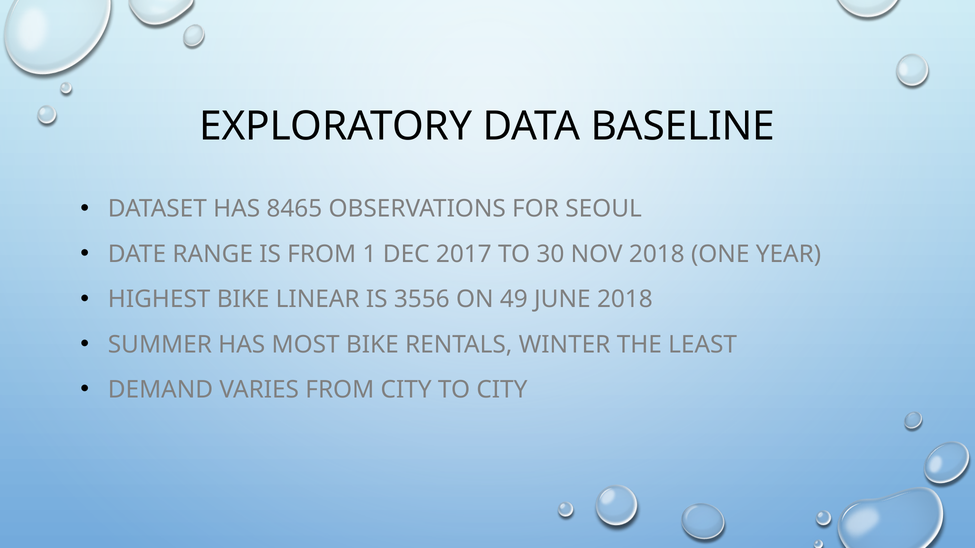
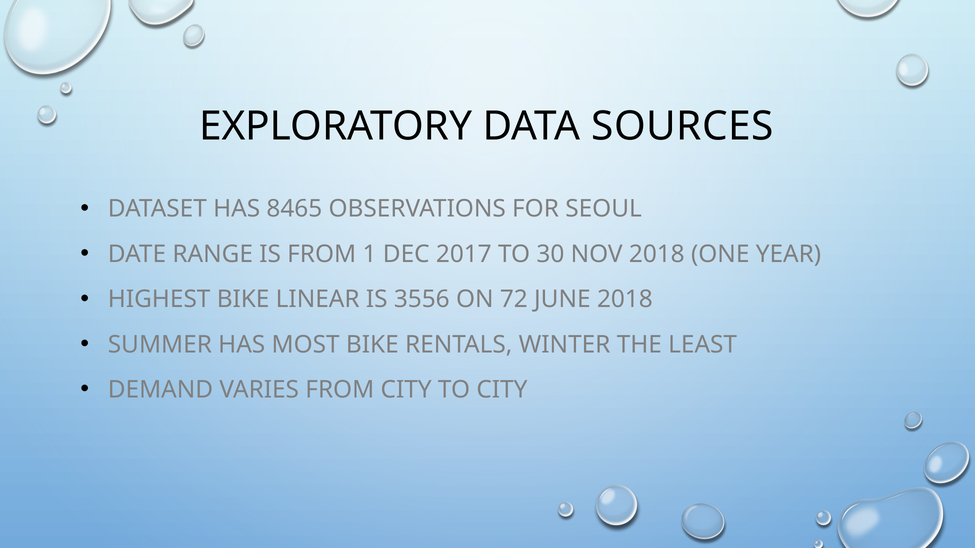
BASELINE: BASELINE -> SOURCES (682, 127)
49: 49 -> 72 (514, 300)
